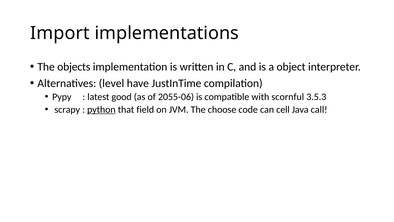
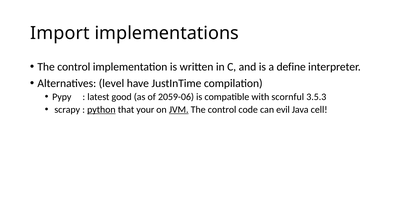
objects: objects -> control (74, 67)
object: object -> define (291, 67)
2055-06: 2055-06 -> 2059-06 (176, 97)
field: field -> your (145, 109)
JVM underline: none -> present (179, 109)
choose: choose -> control (222, 109)
cell: cell -> evil (283, 109)
call: call -> cell (319, 109)
